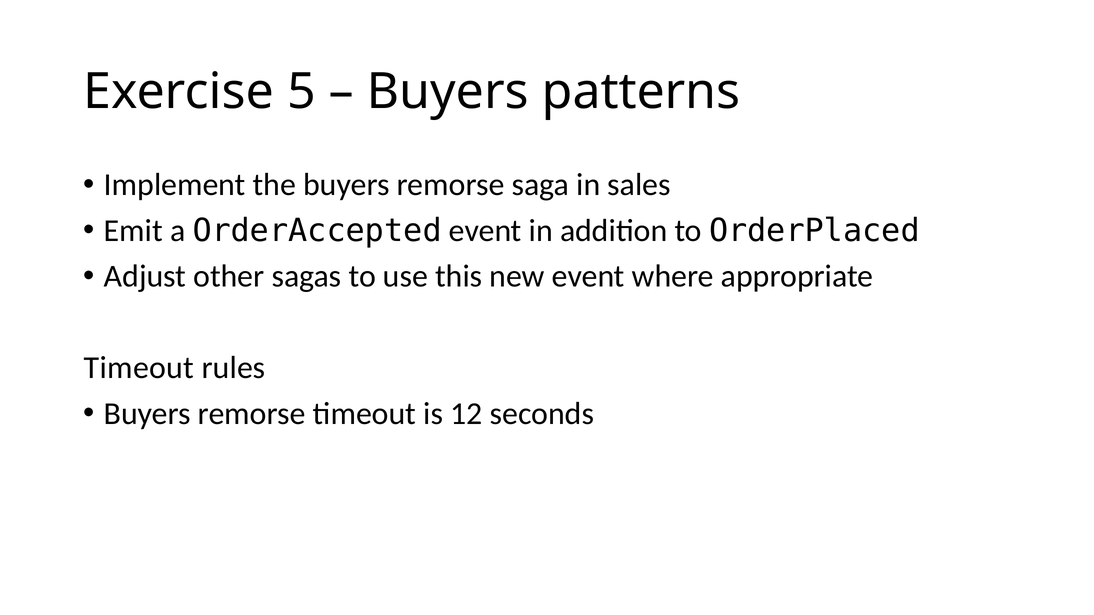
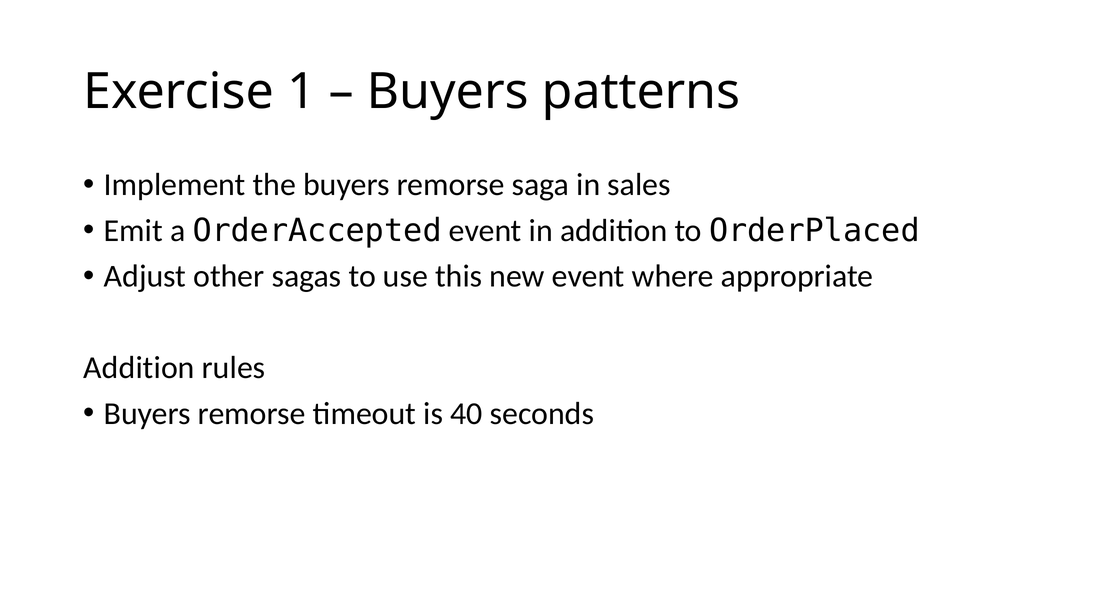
5: 5 -> 1 (301, 92)
Timeout: Timeout -> Addition (139, 368)
12: 12 -> 40 (466, 414)
